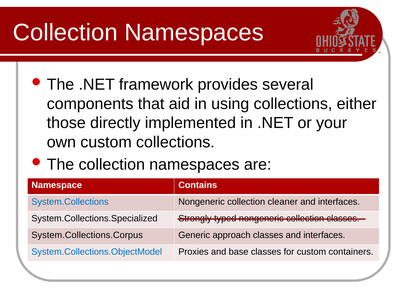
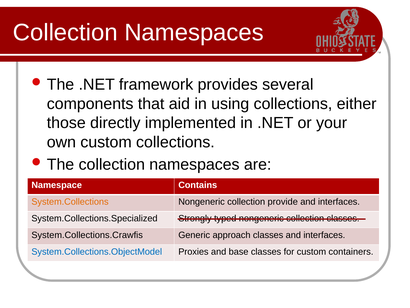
System.Collections colour: blue -> orange (70, 202)
cleaner: cleaner -> provide (283, 202)
System.Collections.Corpus: System.Collections.Corpus -> System.Collections.Crawfis (87, 235)
